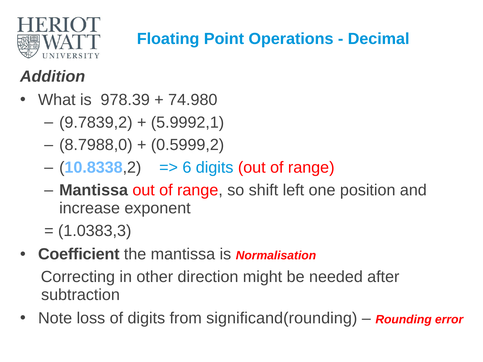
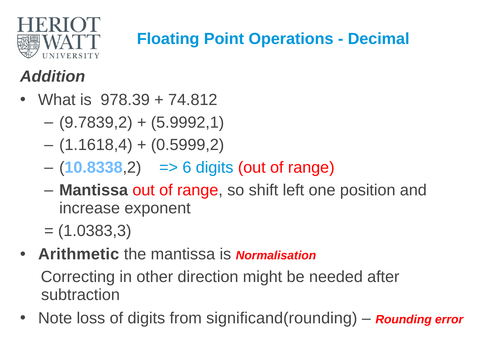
74.980: 74.980 -> 74.812 (193, 100)
8.7988,0: 8.7988,0 -> 1.1618,4 (96, 145)
Coefficient: Coefficient -> Arithmetic (79, 254)
